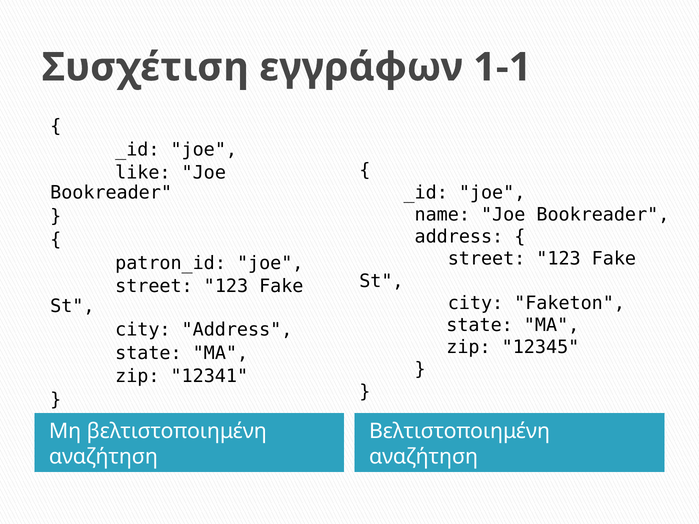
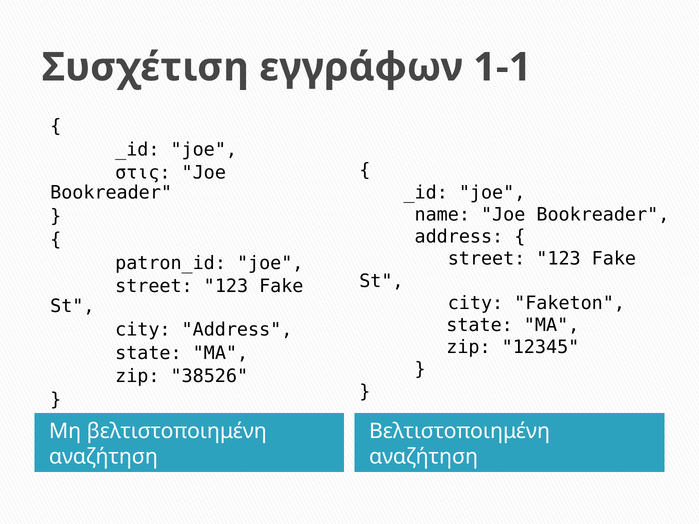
like: like -> στις (143, 173)
12341: 12341 -> 38526 (209, 377)
